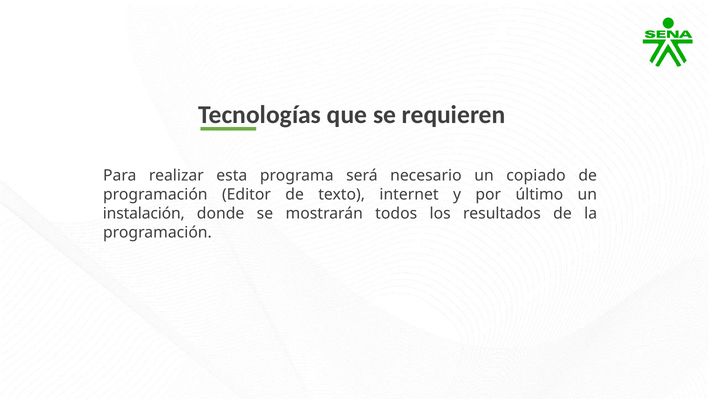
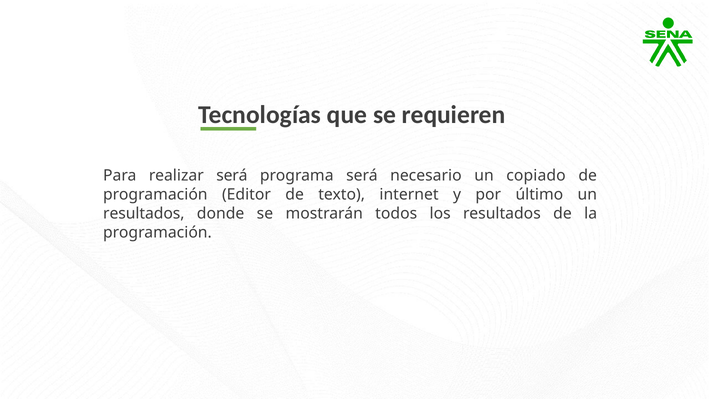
realizar esta: esta -> será (232, 176)
instalación: instalación -> resultados (144, 213)
